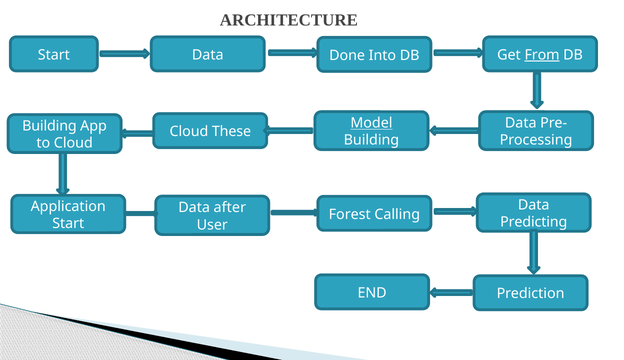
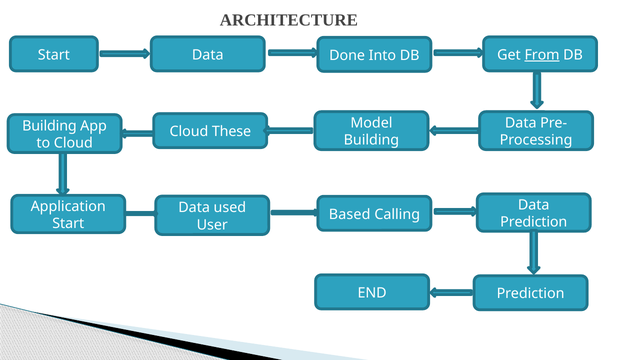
Model underline: present -> none (371, 123)
after: after -> used (230, 207)
Forest: Forest -> Based (350, 214)
Predicting: Predicting -> Prediction (534, 222)
